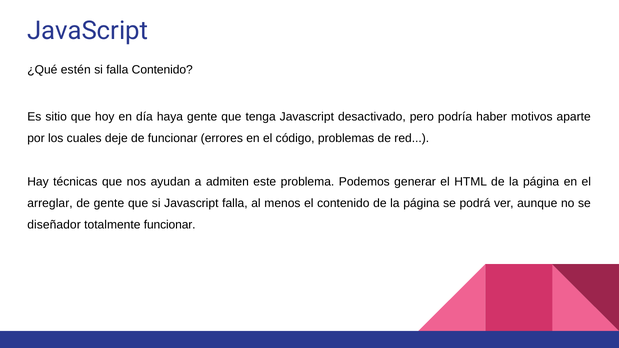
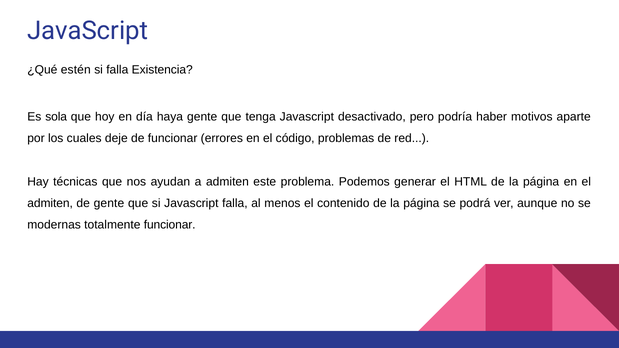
falla Contenido: Contenido -> Existencia (162, 70)
sitio: sitio -> sola (56, 117)
arreglar: arreglar -> admiten (50, 203)
diseñador: diseñador -> modernas (54, 225)
